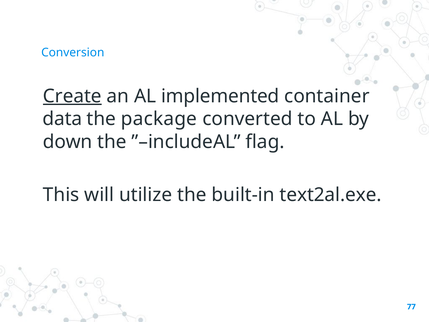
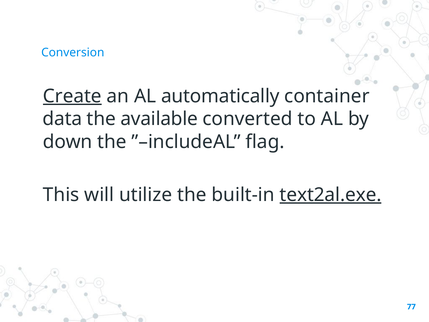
implemented: implemented -> automatically (220, 96)
package: package -> available (159, 119)
text2al.exe underline: none -> present (331, 195)
